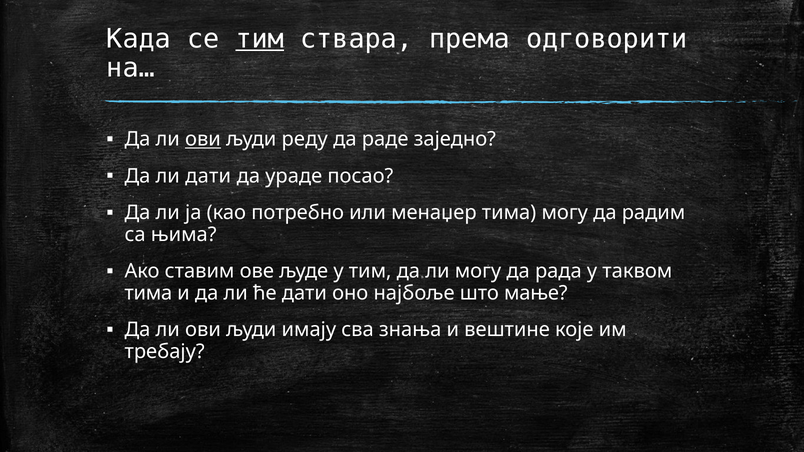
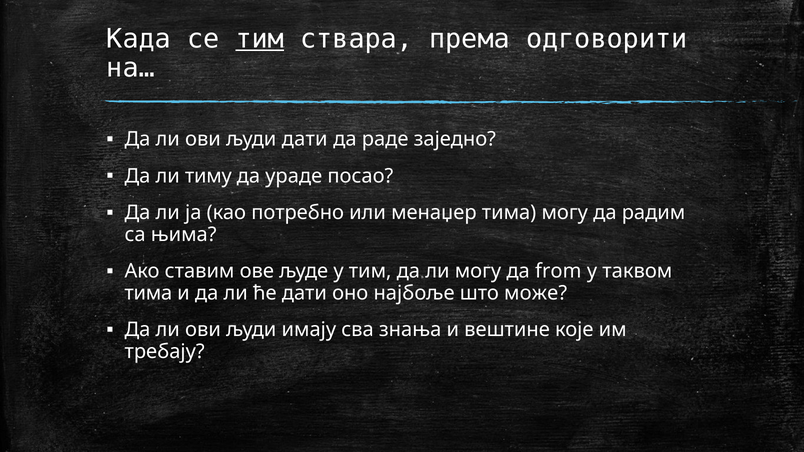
ови underline: present -> none (203, 139)
људи реду: реду -> дати (305, 139)
ли дати: дати -> тиму (208, 176)
рада: рада -> from (558, 271)
мање: мање -> може (536, 293)
